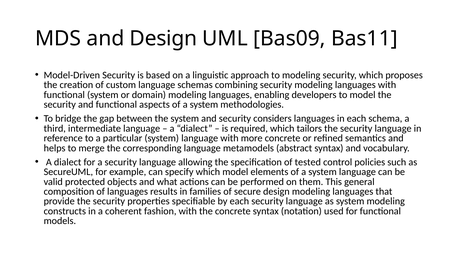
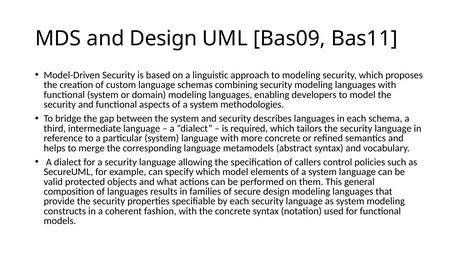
considers: considers -> describes (272, 119)
tested: tested -> callers (308, 162)
